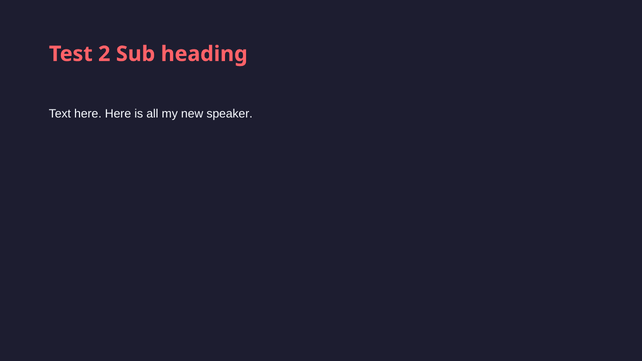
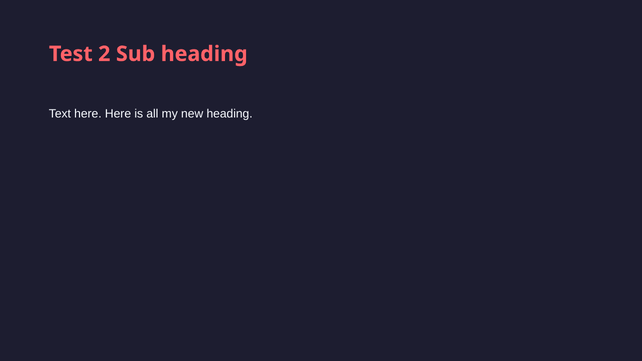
new speaker: speaker -> heading (230, 114)
